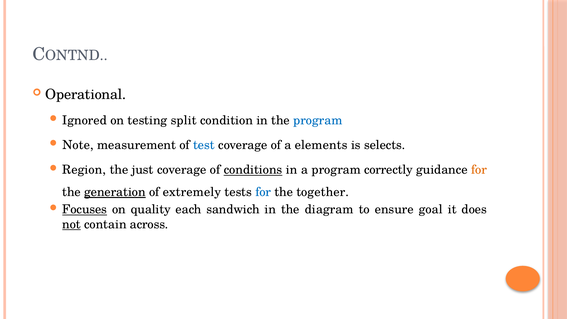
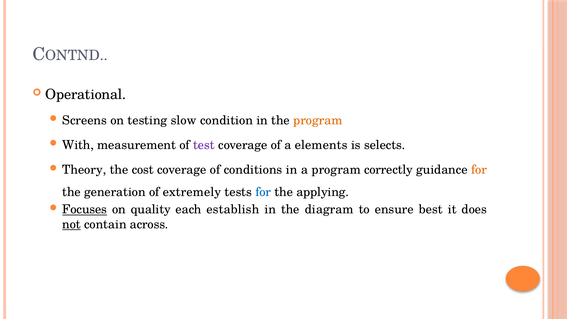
Ignored: Ignored -> Screens (85, 120)
split: split -> slow (184, 120)
program colour: blue -> orange (318, 120)
Note: Note -> With (78, 145)
test colour: blue -> purple (204, 145)
Region: Region -> Theory (84, 170)
just: just -> cost (143, 170)
conditions underline: present -> none (253, 170)
generation underline: present -> none (115, 192)
together: together -> applying (323, 192)
sandwich: sandwich -> establish (233, 210)
goal: goal -> best (431, 210)
